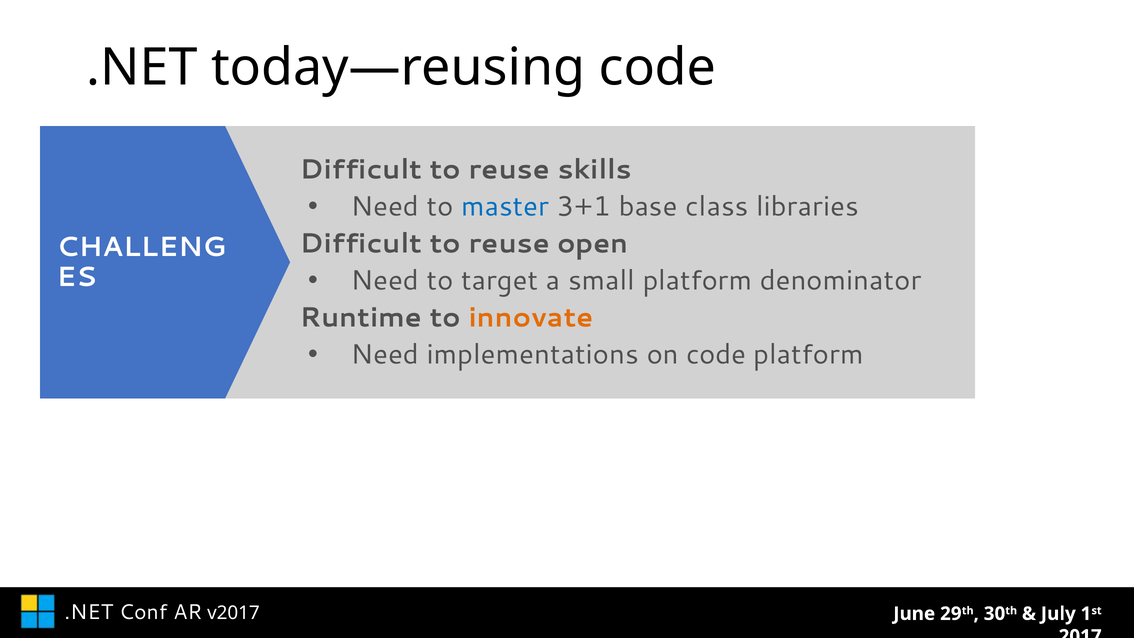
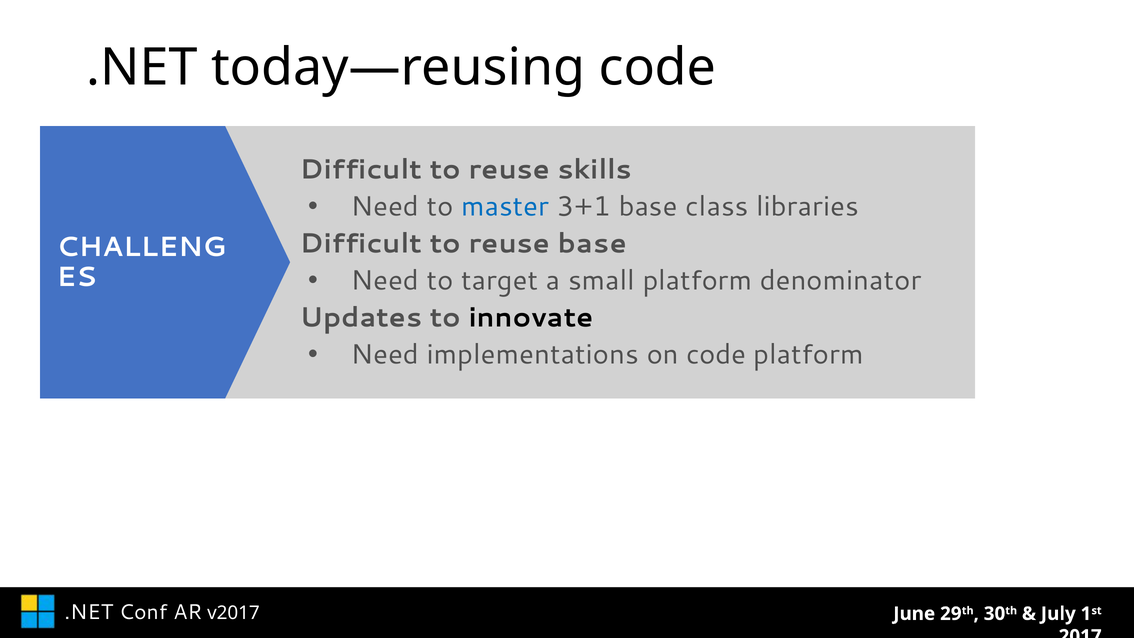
reuse open: open -> base (592, 244)
Runtime: Runtime -> Updates (361, 317)
innovate colour: orange -> black (531, 317)
